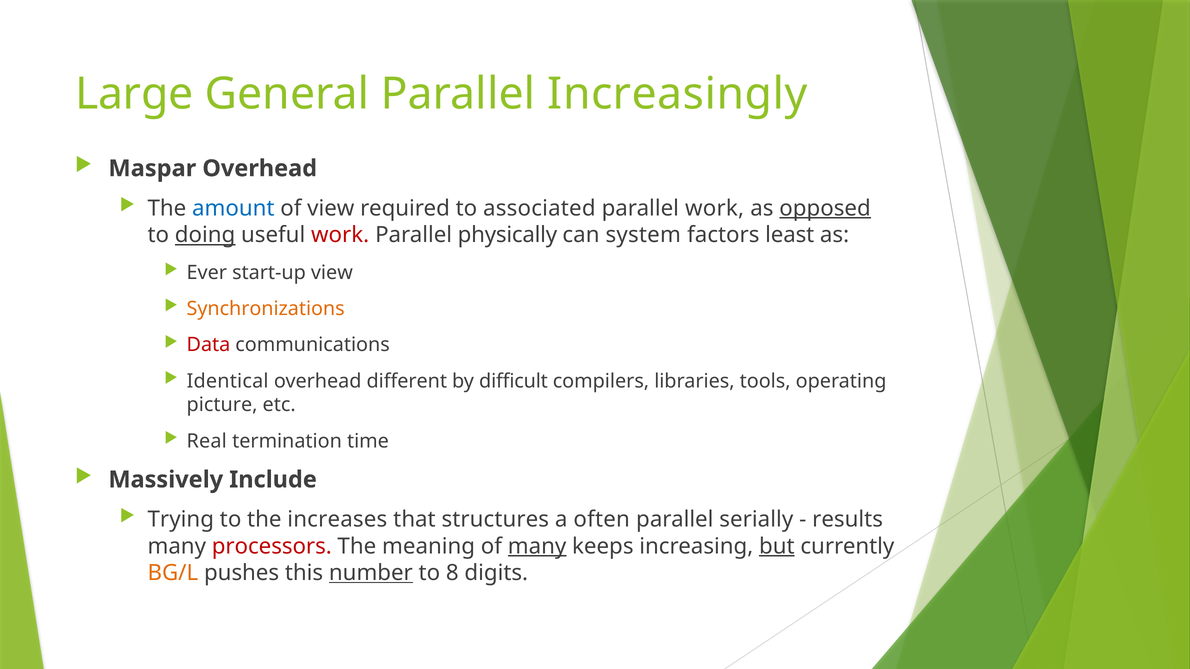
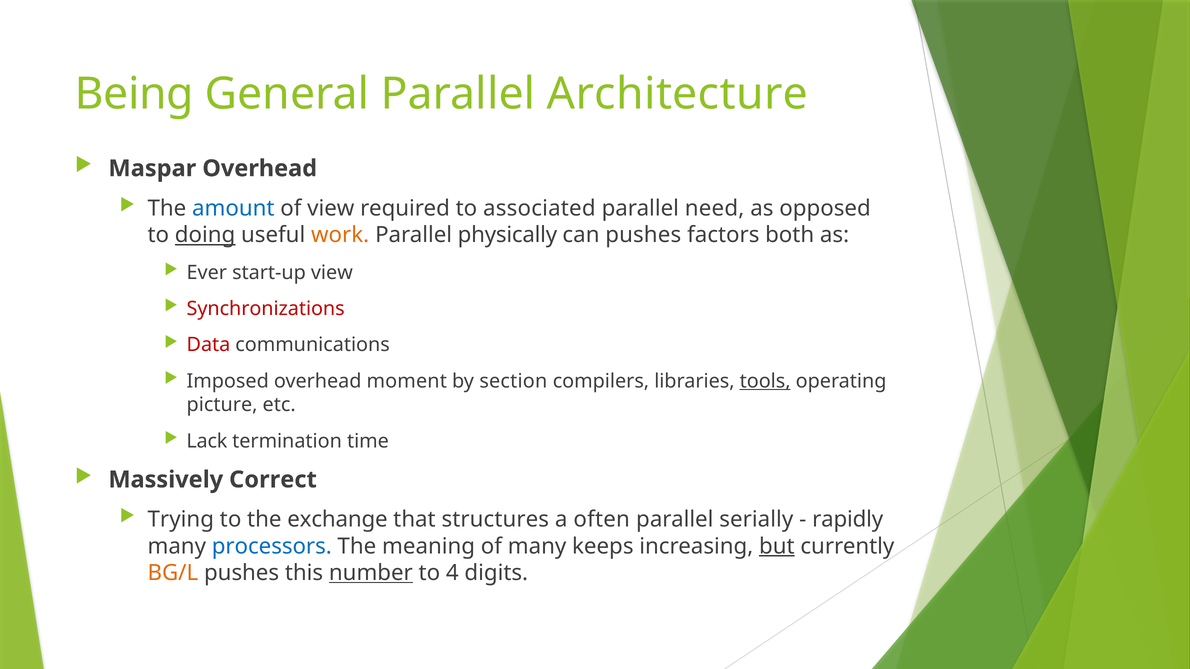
Large: Large -> Being (134, 94)
Increasingly: Increasingly -> Architecture (677, 94)
parallel work: work -> need (715, 208)
opposed underline: present -> none (825, 208)
work colour: red -> orange (340, 235)
can system: system -> pushes (643, 235)
least: least -> both (790, 235)
Synchronizations colour: orange -> red (266, 309)
Identical: Identical -> Imposed (228, 381)
different: different -> moment (407, 381)
difficult: difficult -> section (513, 381)
tools underline: none -> present (765, 381)
Real: Real -> Lack (207, 441)
Include: Include -> Correct (273, 480)
increases: increases -> exchange (337, 520)
results: results -> rapidly (848, 520)
processors colour: red -> blue (272, 547)
many underline: present -> none (537, 547)
8: 8 -> 4 (452, 573)
